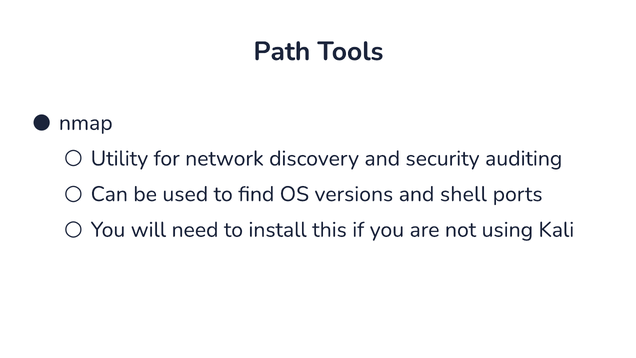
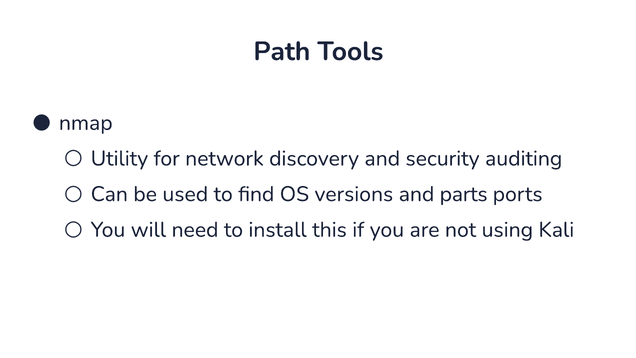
shell: shell -> parts (464, 194)
